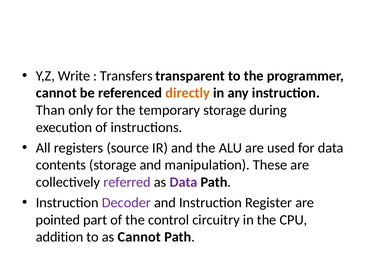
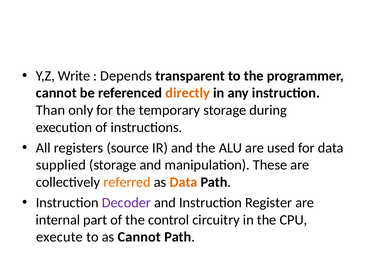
Transfers: Transfers -> Depends (126, 76)
contents: contents -> supplied (61, 165)
referred colour: purple -> orange (127, 182)
Data colour: purple -> orange (184, 182)
pointed: pointed -> internal (58, 220)
addition: addition -> execute (59, 237)
